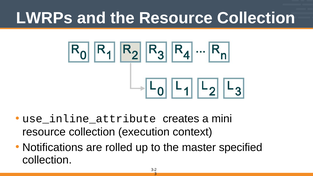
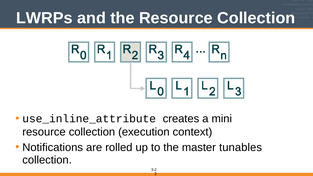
specified: specified -> tunables (241, 147)
